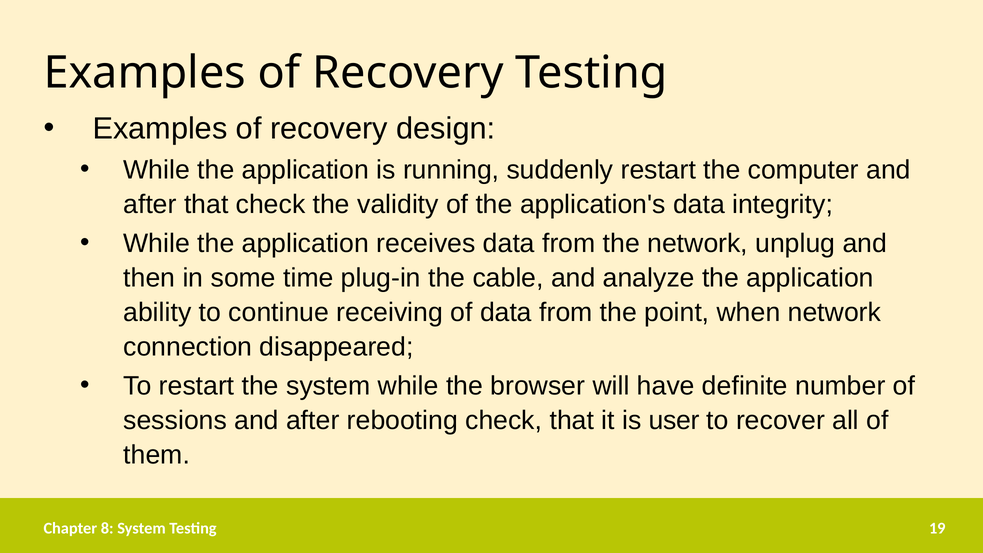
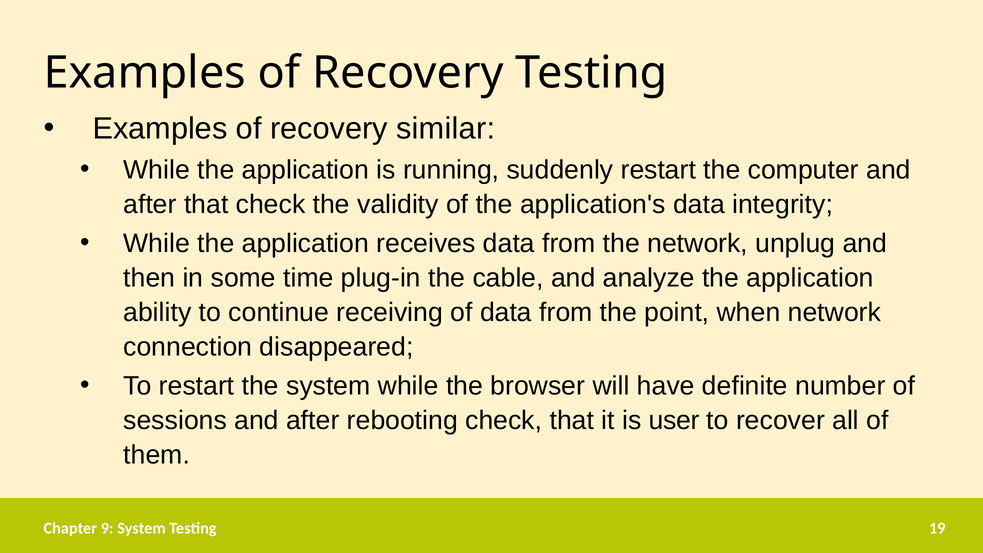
design: design -> similar (446, 129)
8: 8 -> 9 (107, 528)
